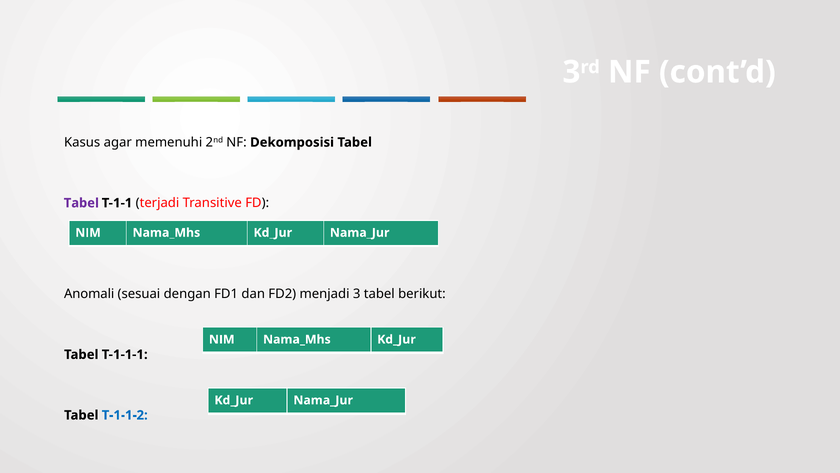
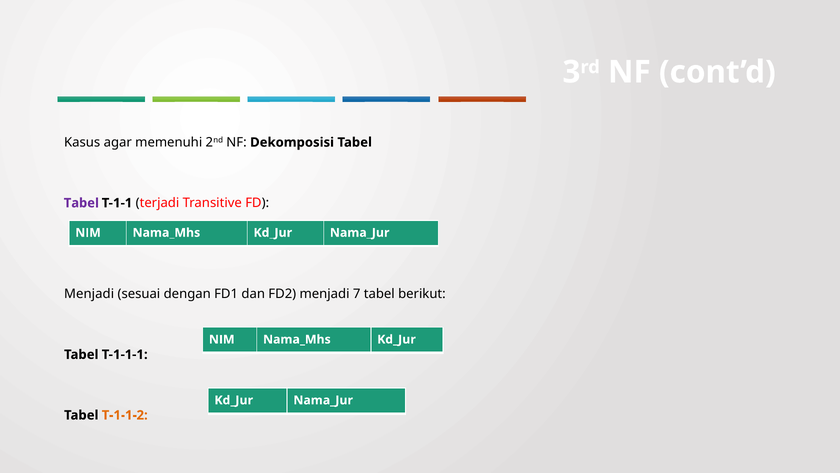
Anomali: Anomali -> Menjadi (89, 294)
menjadi 3: 3 -> 7 (357, 294)
T-1-1-2 colour: blue -> orange (125, 415)
